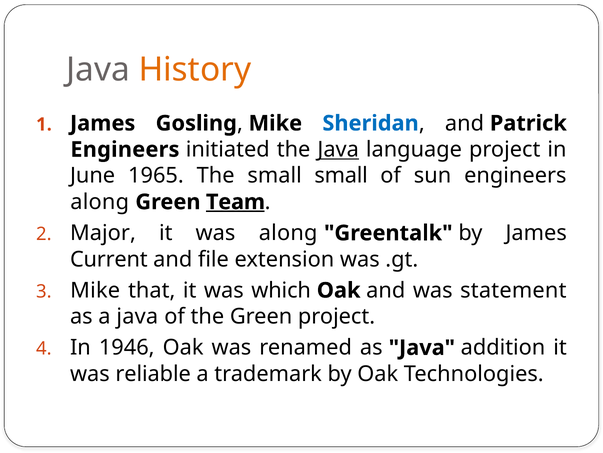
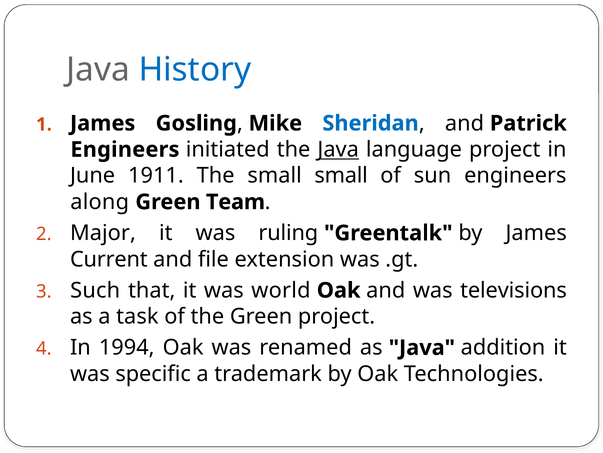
History colour: orange -> blue (195, 70)
1965: 1965 -> 1911 (156, 175)
Team underline: present -> none (235, 202)
was along: along -> ruling (288, 233)
Mike: Mike -> Such (95, 290)
which: which -> world (281, 290)
statement: statement -> televisions (514, 290)
a java: java -> task (137, 316)
1946: 1946 -> 1994 (127, 347)
reliable: reliable -> specific (153, 373)
